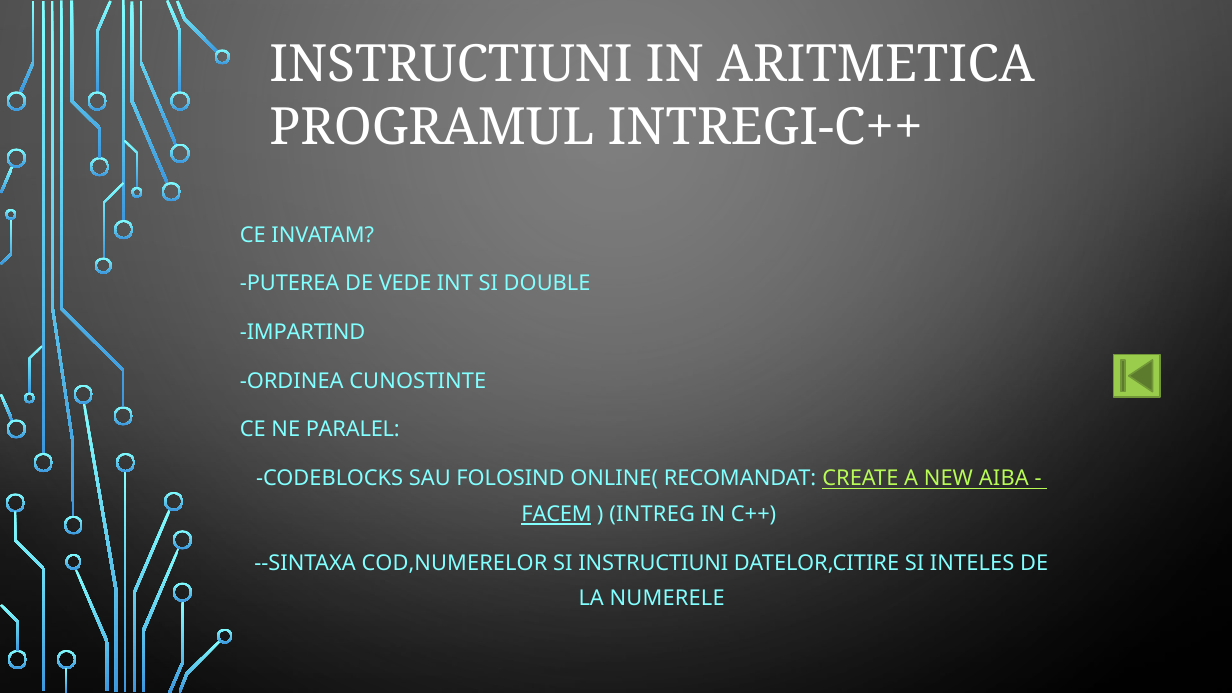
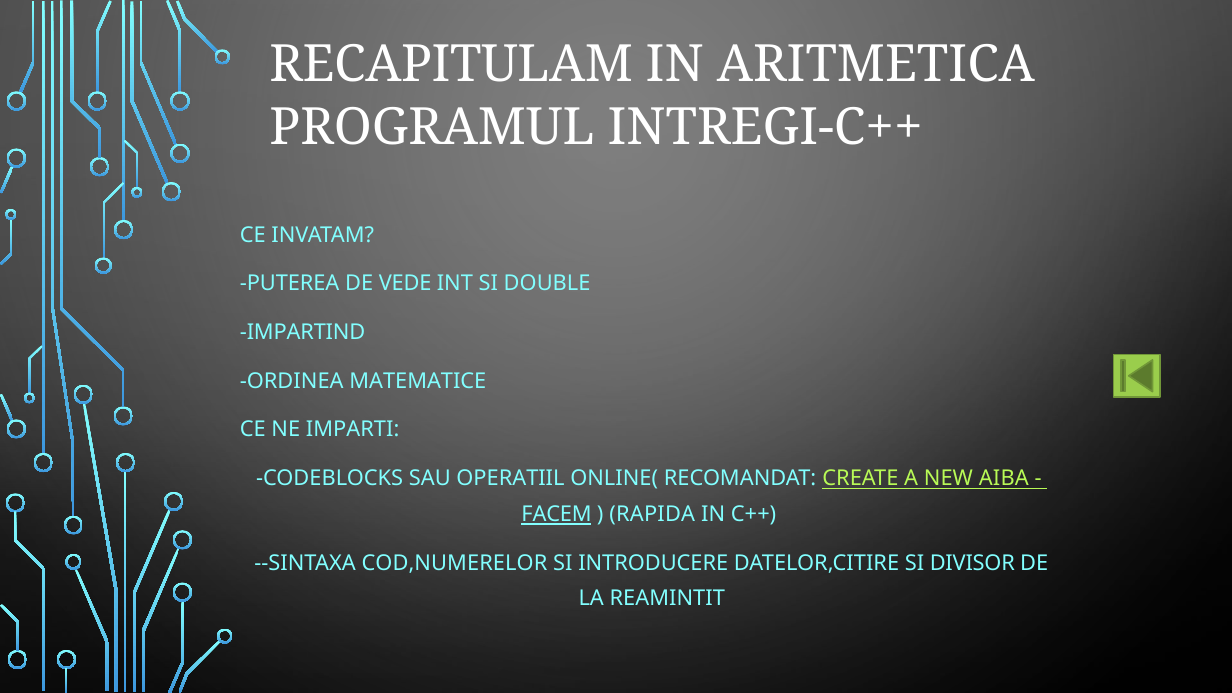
INSTRUCTIUNI: INSTRUCTIUNI -> RECAPITULAM (451, 65)
CUNOSTINTE: CUNOSTINTE -> MATEMATICE (418, 381)
PARALEL: PARALEL -> IMPARTI (353, 430)
FOLOSIND: FOLOSIND -> OPERATIIL (511, 478)
INTREG: INTREG -> RAPIDA (652, 514)
SI INSTRUCTIUNI: INSTRUCTIUNI -> INTRODUCERE (653, 563)
INTELES: INTELES -> DIVISOR (972, 563)
NUMERELE: NUMERELE -> REAMINTIT (667, 599)
